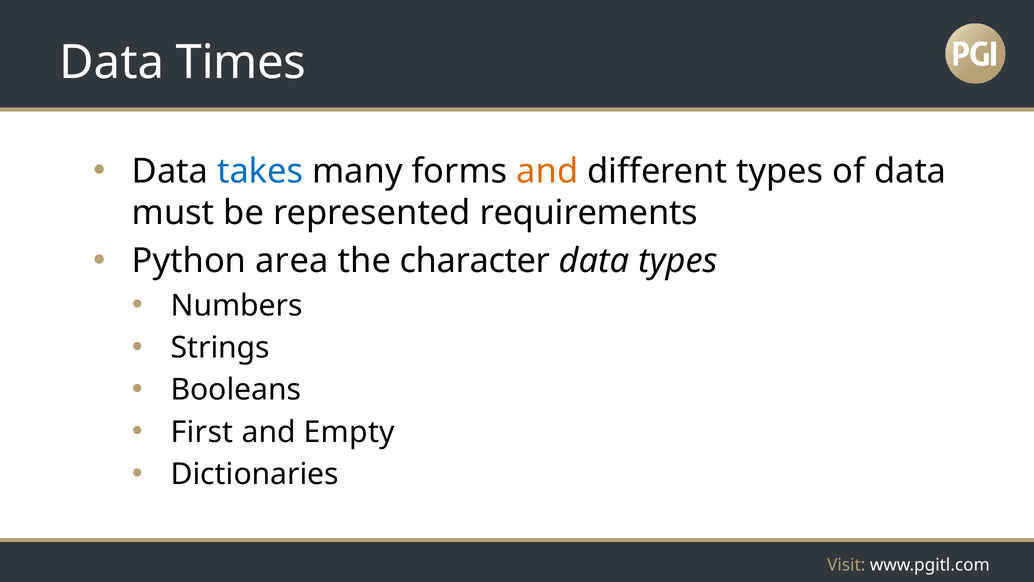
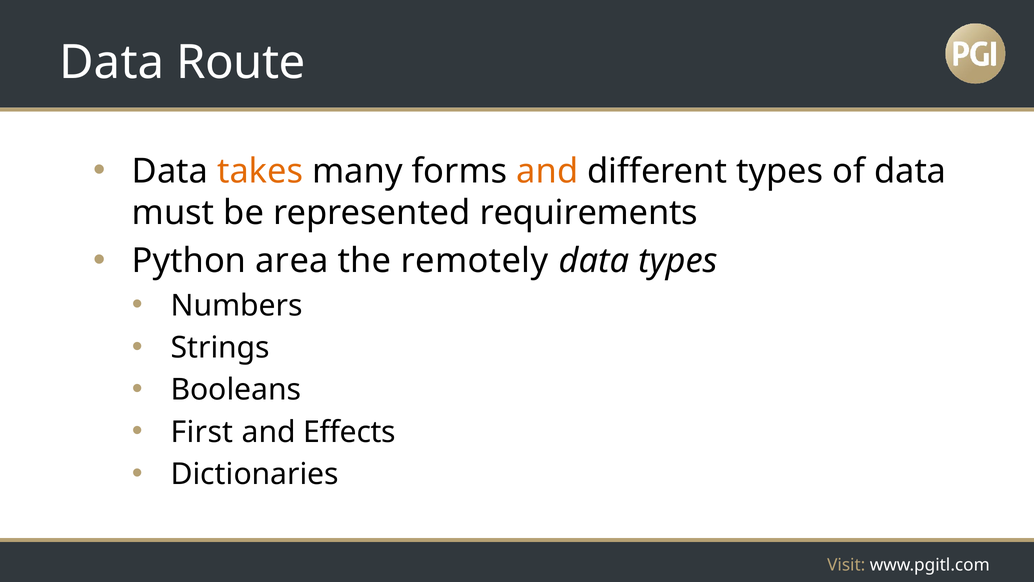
Times: Times -> Route (241, 62)
takes colour: blue -> orange (260, 171)
character: character -> remotely (475, 261)
Empty: Empty -> Effects (349, 432)
